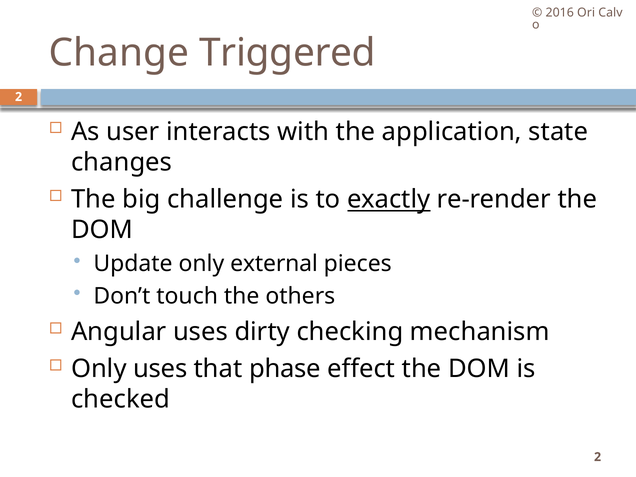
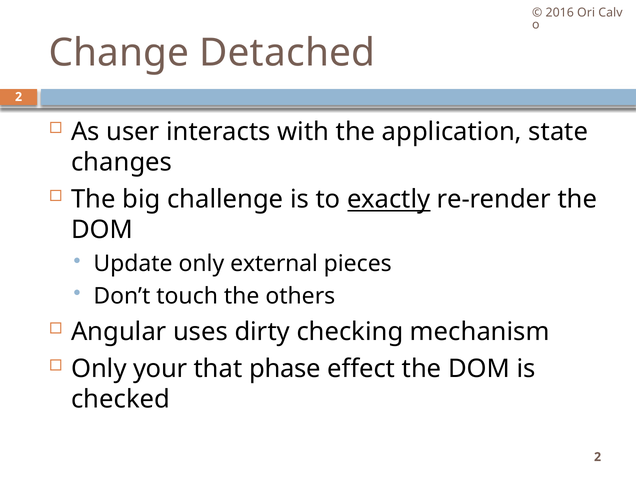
Triggered: Triggered -> Detached (287, 53)
Only uses: uses -> your (160, 369)
